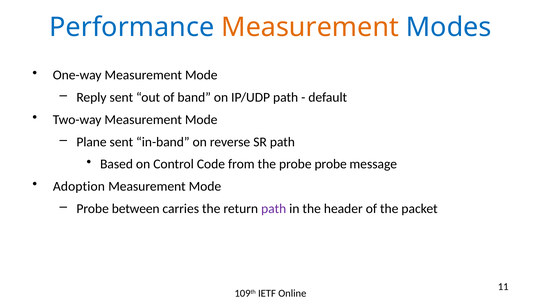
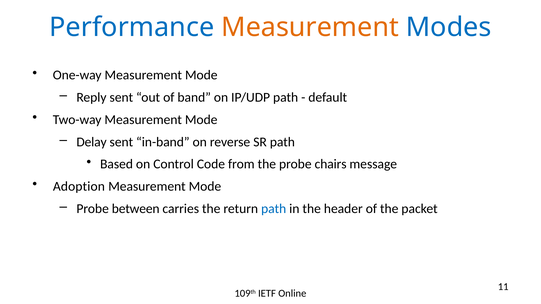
Plane: Plane -> Delay (92, 142)
probe probe: probe -> chairs (331, 164)
path colour: purple -> blue (274, 209)
